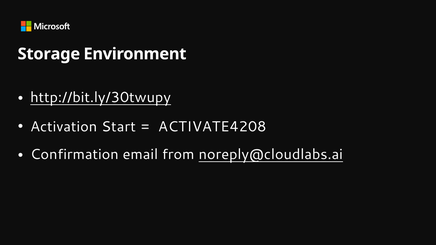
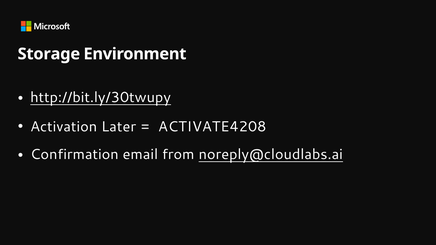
Start: Start -> Later (119, 127)
